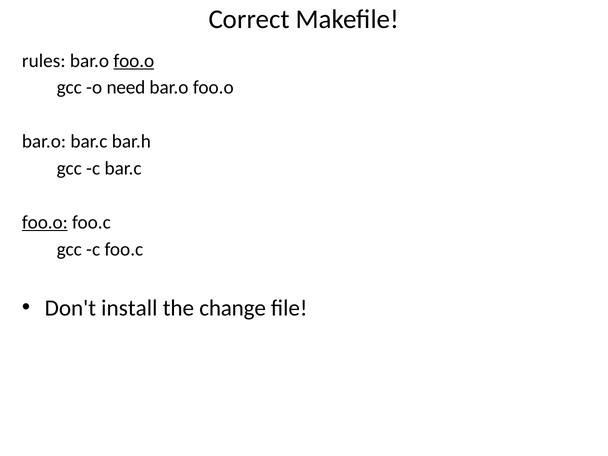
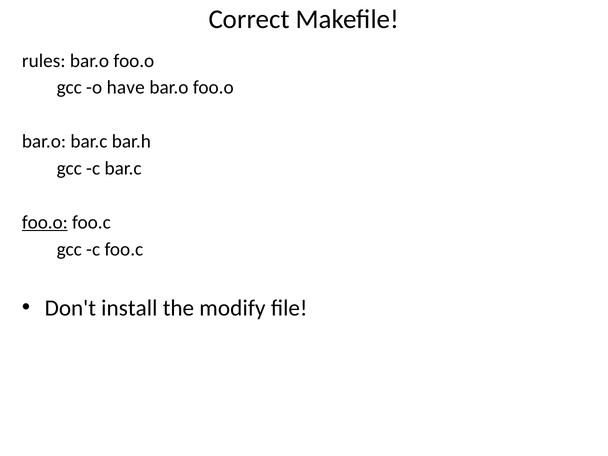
foo.o underline: present -> none (134, 61)
need: need -> have (126, 88)
change: change -> modify (232, 308)
